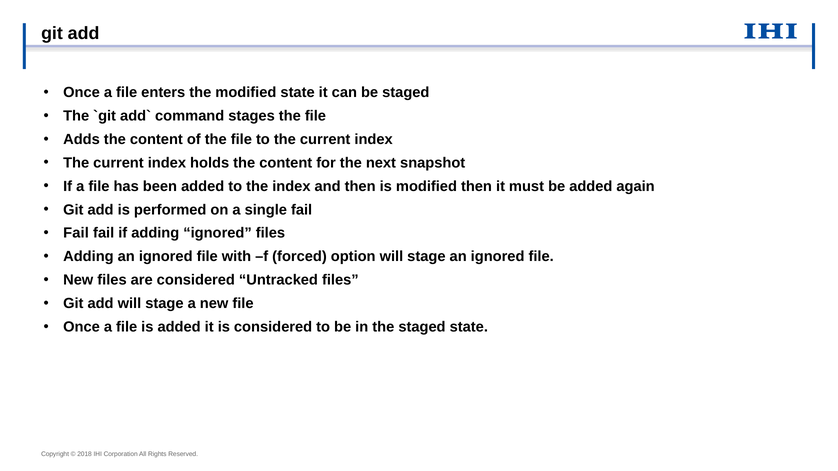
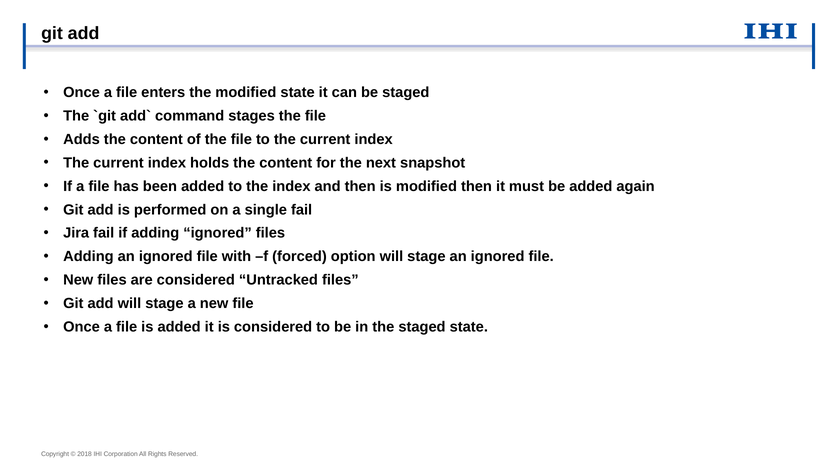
Fail: Fail -> Jira (76, 233)
